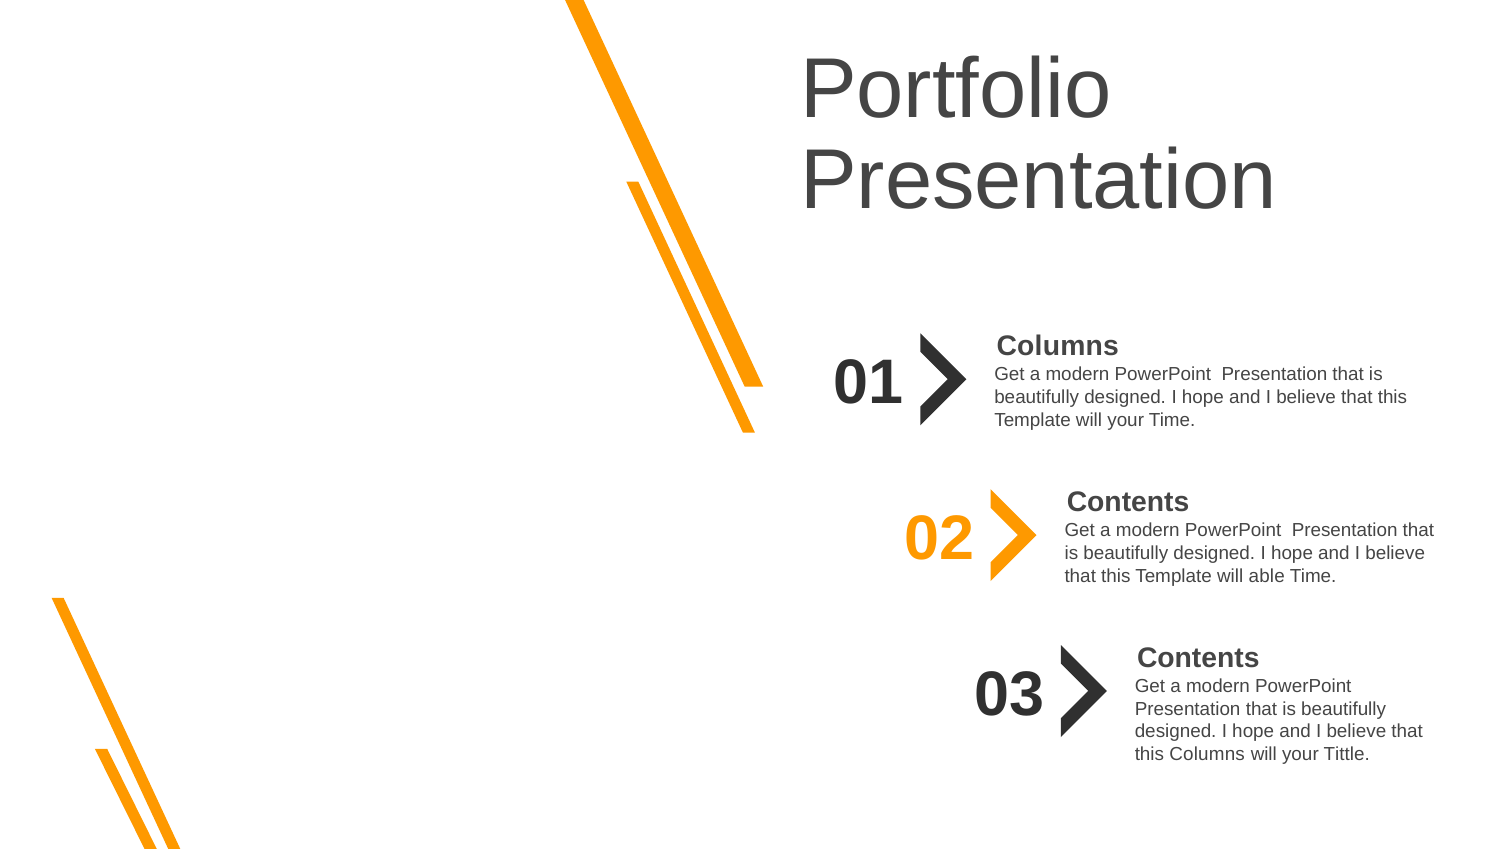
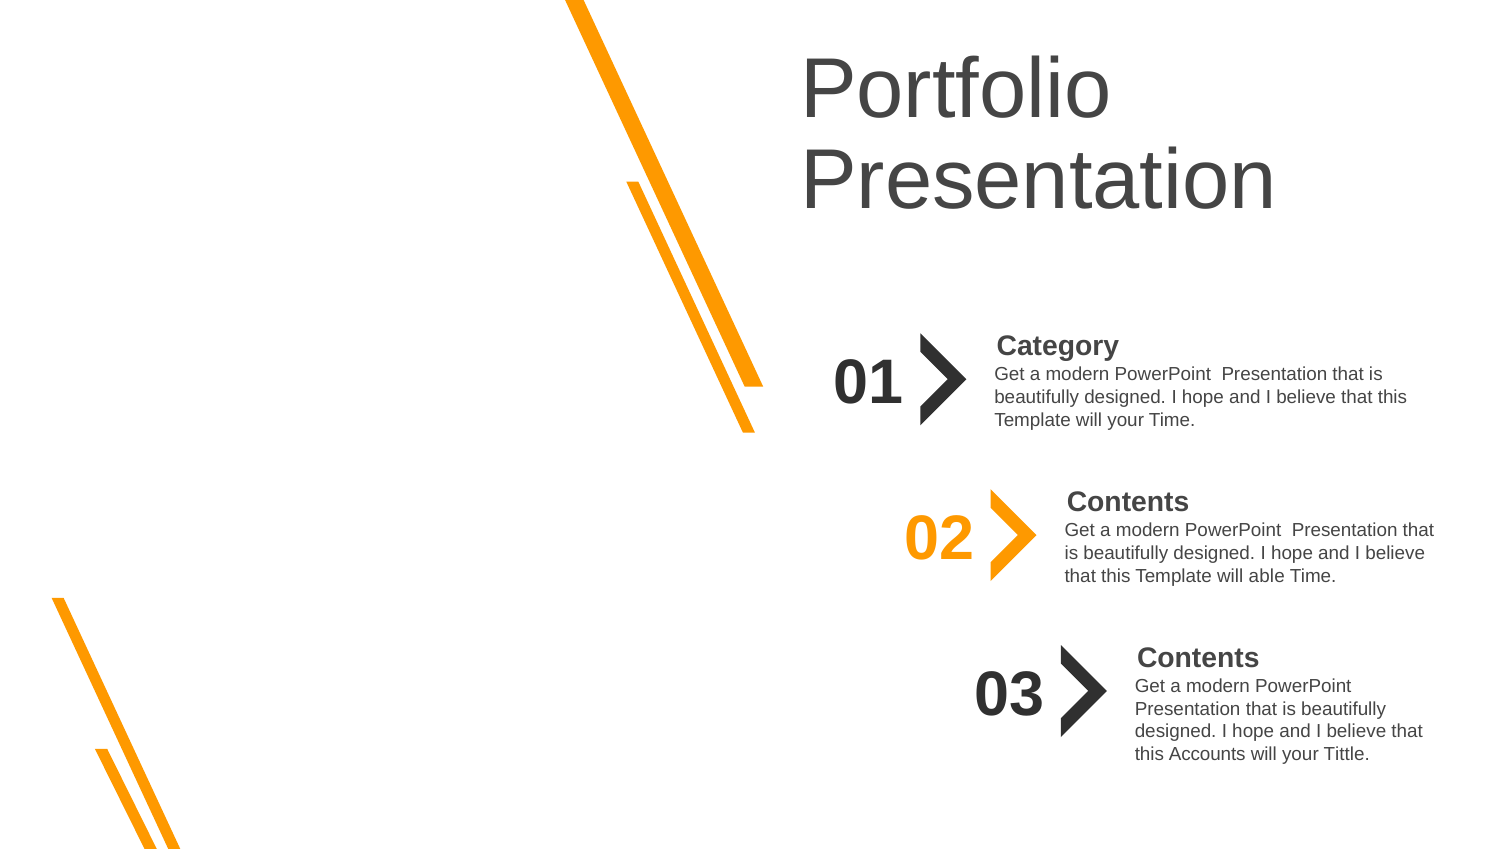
Columns: Columns -> Category (1058, 347)
this Columns: Columns -> Accounts (1207, 755)
